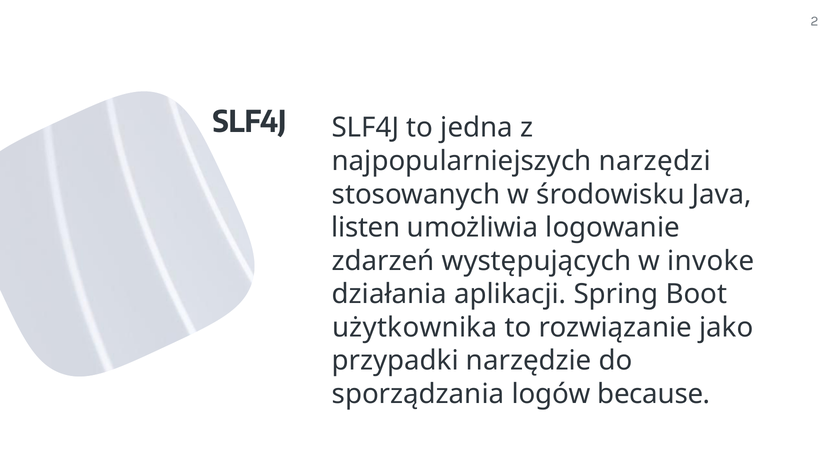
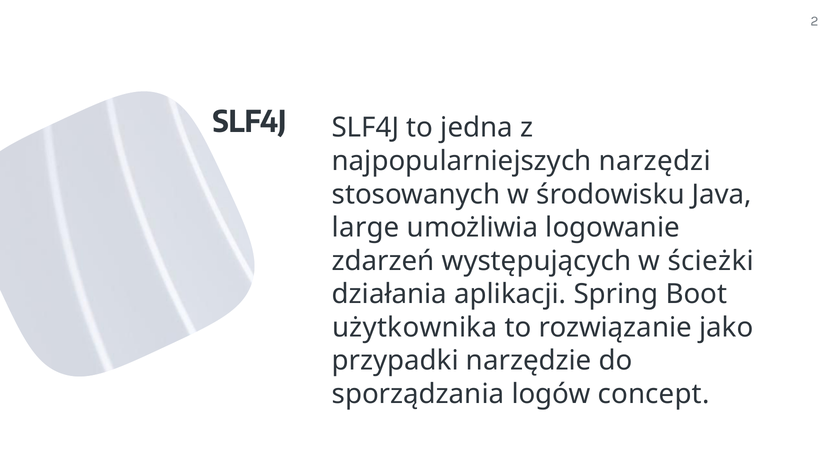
listen: listen -> large (366, 227)
invoke: invoke -> ścieżki (711, 261)
because: because -> concept (654, 394)
